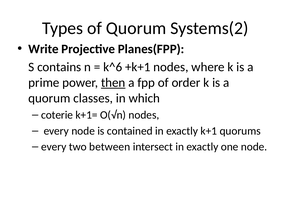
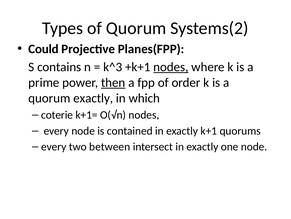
Write: Write -> Could (43, 49)
k^6: k^6 -> k^3 (113, 67)
nodes underline: none -> present (171, 67)
quorum classes: classes -> exactly (93, 98)
